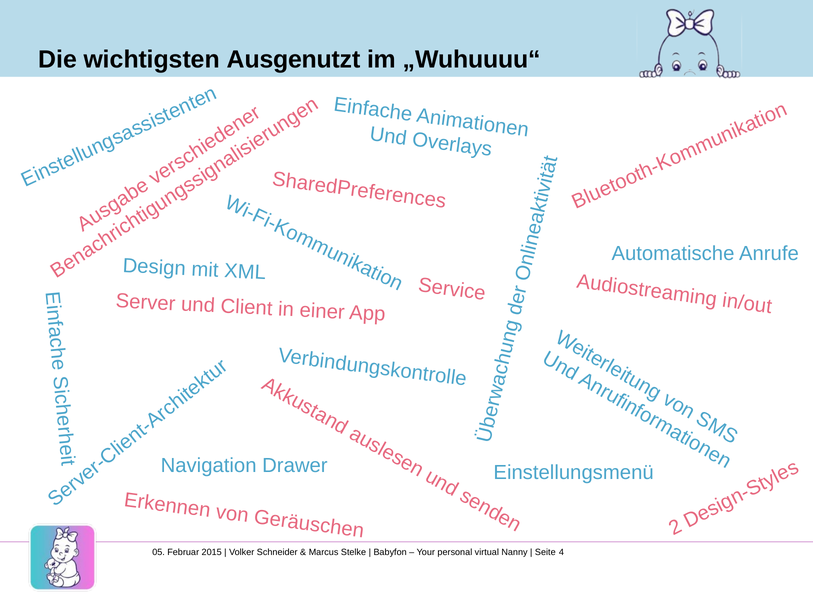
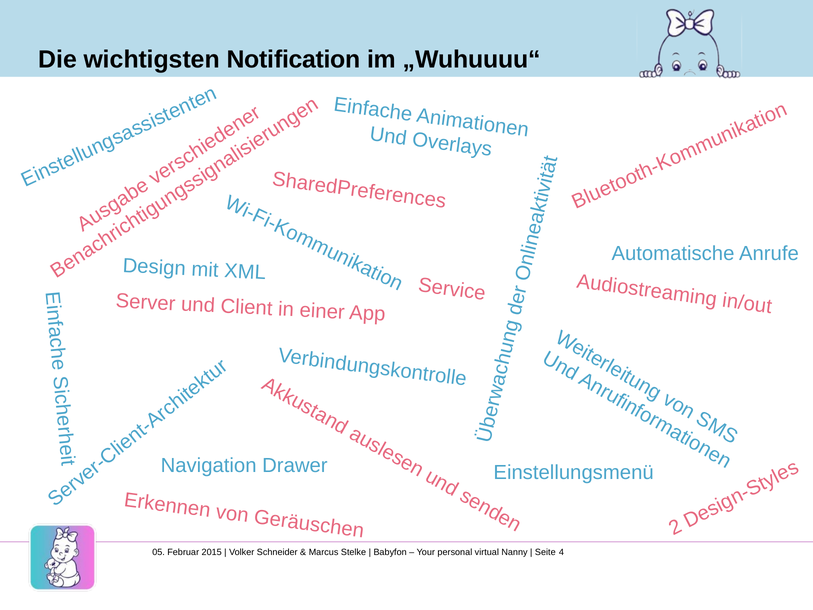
Ausgenutzt: Ausgenutzt -> Notification (294, 60)
